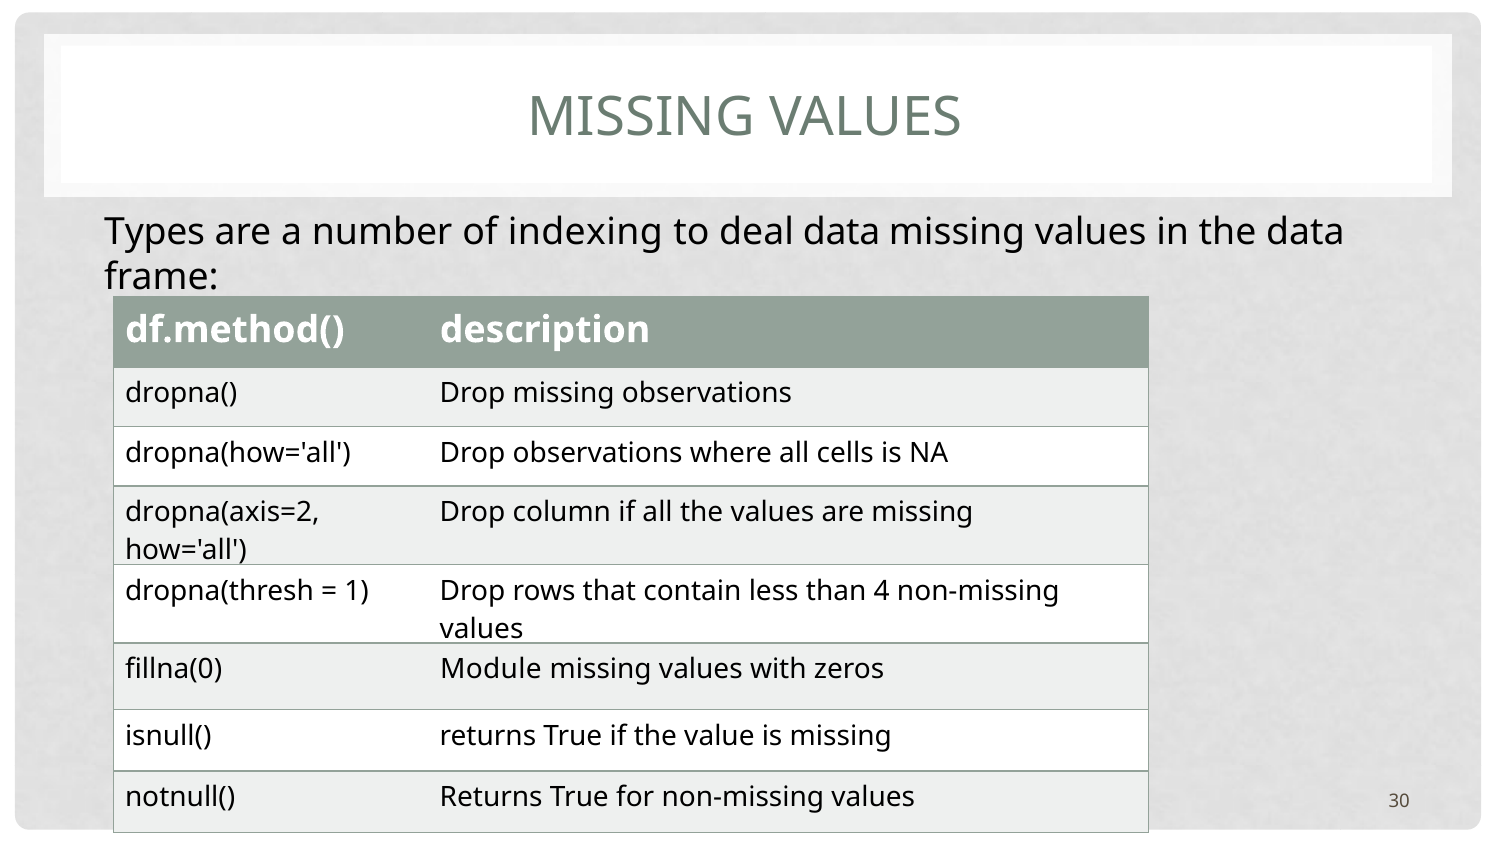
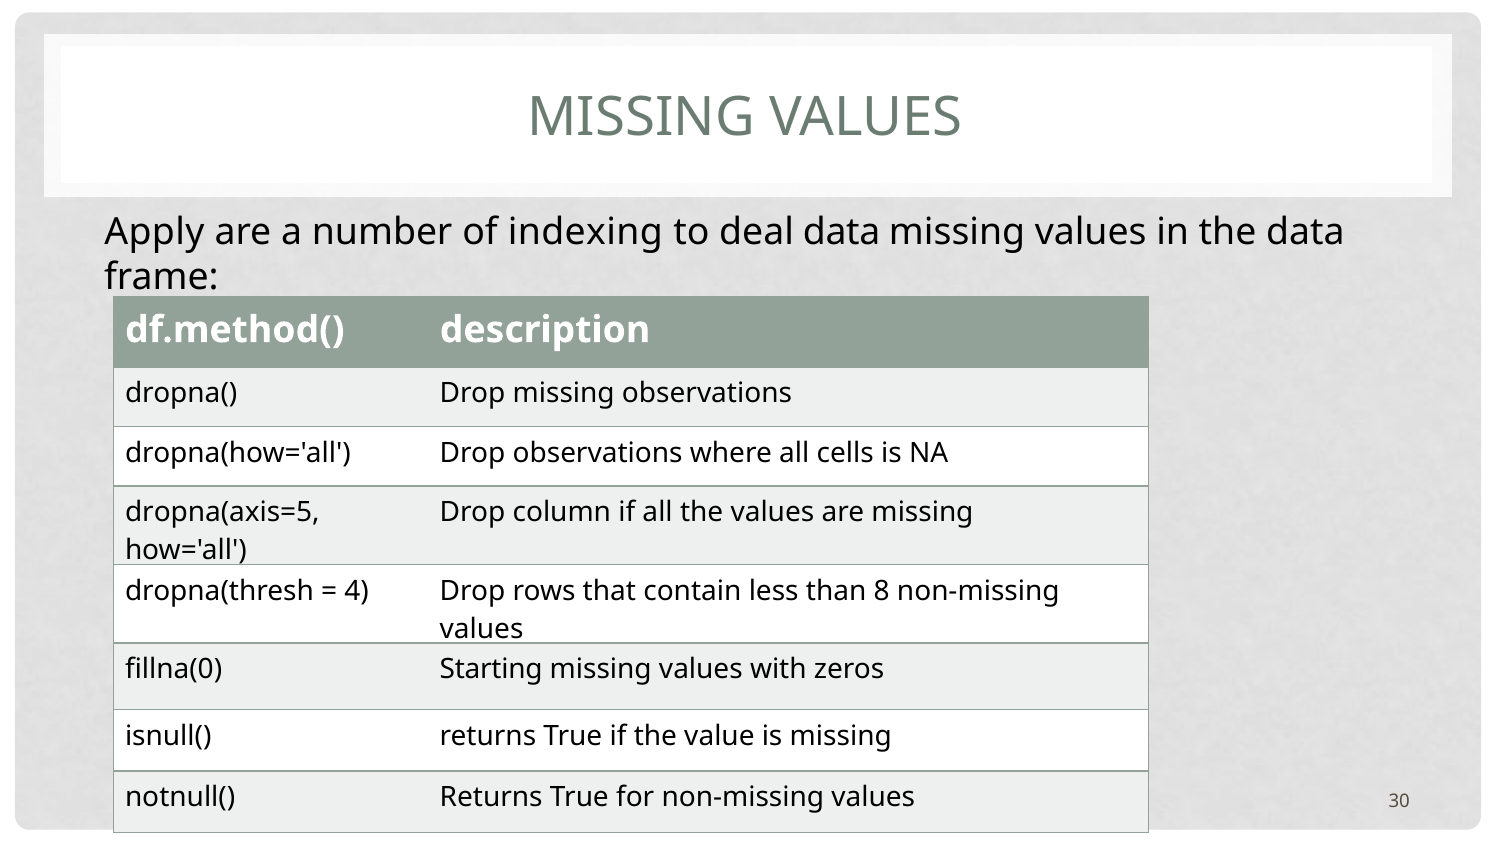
Types: Types -> Apply (154, 233)
dropna(axis=2: dropna(axis=2 -> dropna(axis=5 (222, 513)
1: 1 -> 4 (357, 591)
4: 4 -> 8 (882, 591)
Module: Module -> Starting (491, 670)
